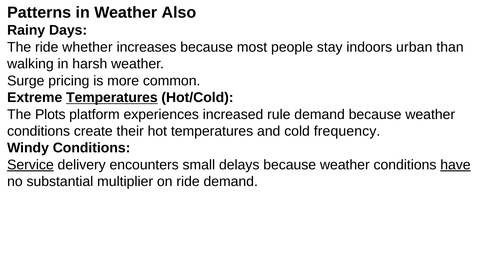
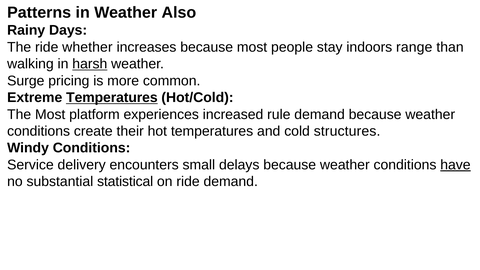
urban: urban -> range (414, 47)
harsh underline: none -> present (90, 64)
The Plots: Plots -> Most (50, 114)
frequency: frequency -> structures (347, 131)
Service underline: present -> none (30, 165)
multiplier: multiplier -> statistical (125, 182)
